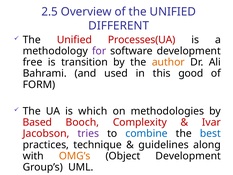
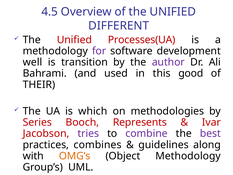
2.5: 2.5 -> 4.5 (50, 12)
free: free -> well (33, 62)
author colour: orange -> purple (168, 62)
FORM: FORM -> THEIR (39, 84)
Based: Based -> Series (37, 122)
Complexity: Complexity -> Represents (140, 122)
combine colour: blue -> purple (146, 133)
best colour: blue -> purple (210, 133)
technique: technique -> combines (98, 145)
Object Development: Development -> Methodology (188, 156)
